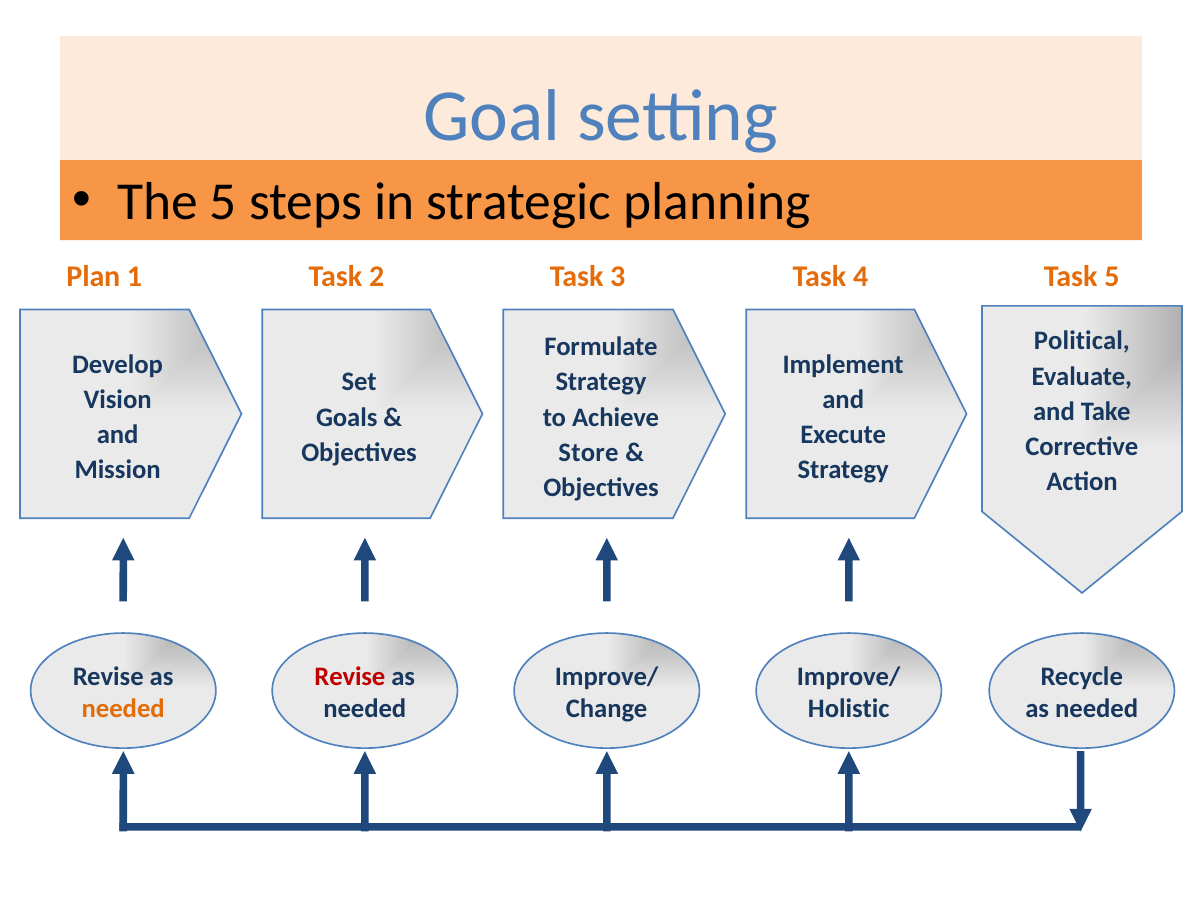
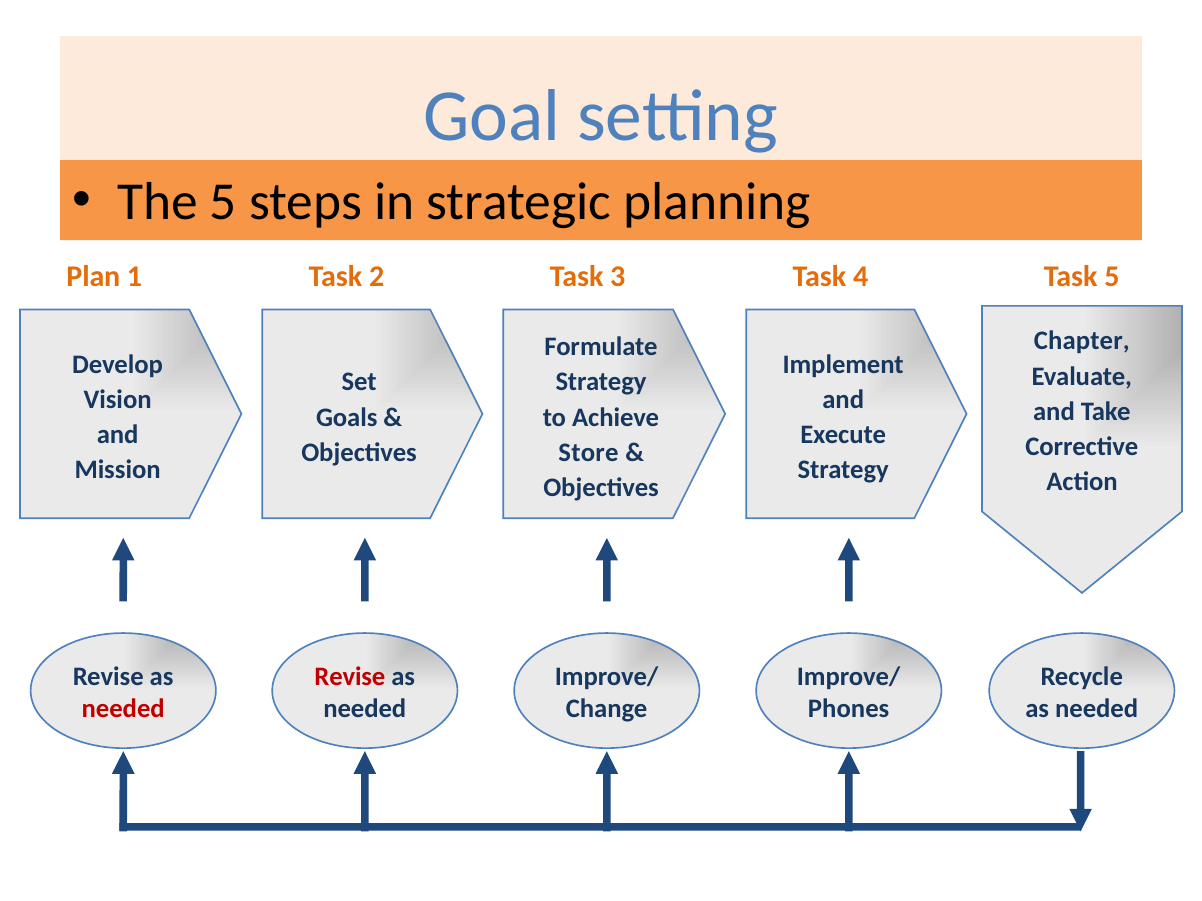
Political: Political -> Chapter (1082, 341)
needed colour: orange -> red (123, 709)
Holistic: Holistic -> Phones (849, 709)
